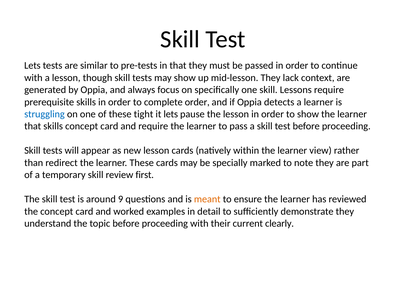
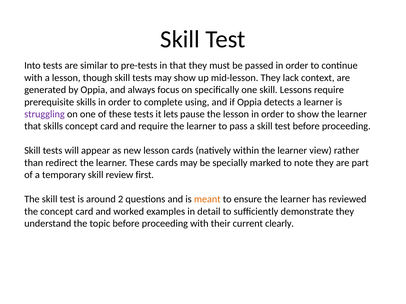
Lets: Lets -> Into (32, 66)
complete order: order -> using (197, 102)
struggling colour: blue -> purple (45, 114)
these tight: tight -> tests (144, 114)
9: 9 -> 2 (121, 200)
